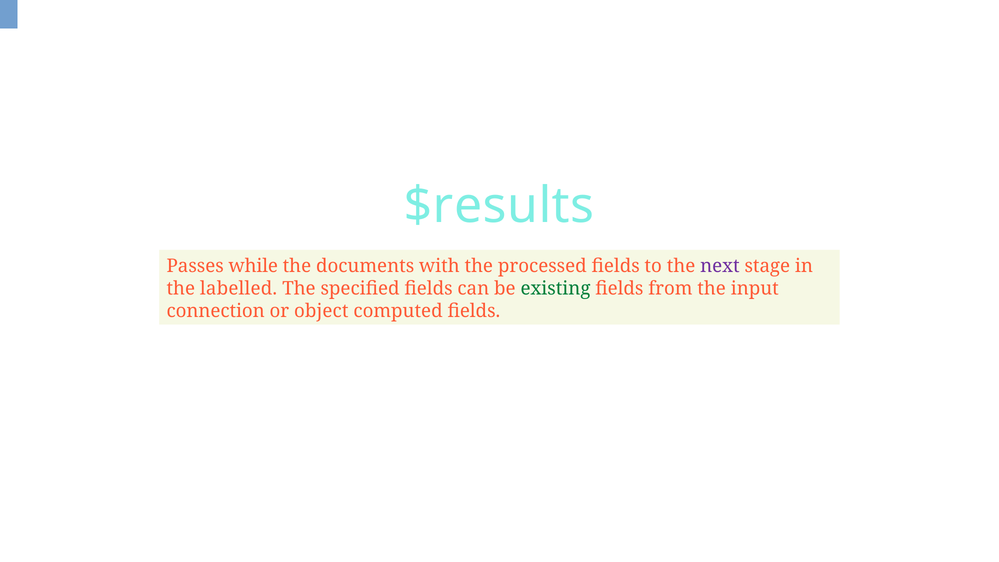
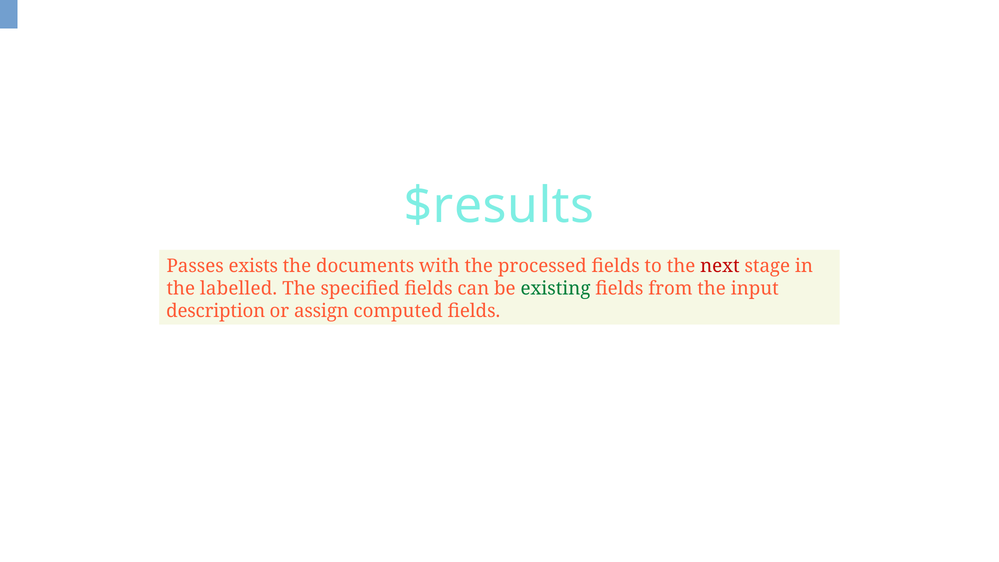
while: while -> exists (253, 266)
next colour: purple -> red (720, 266)
connection: connection -> description (216, 311)
object: object -> assign (321, 311)
